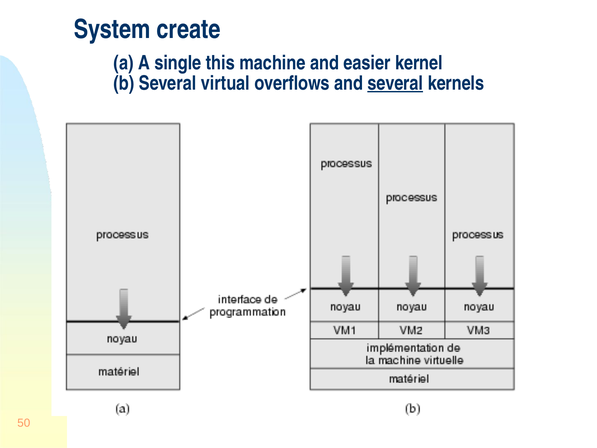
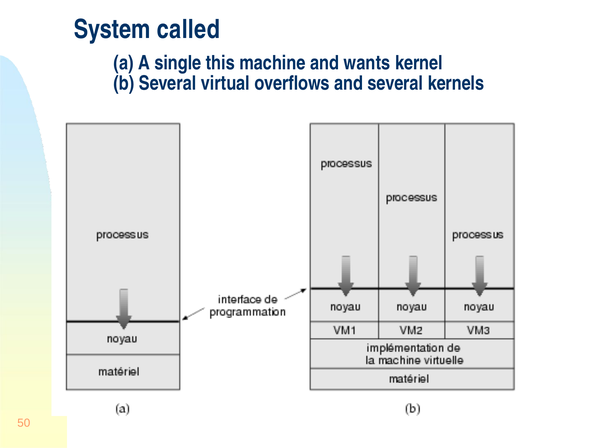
create: create -> called (188, 29)
easier: easier -> wants (367, 63)
several underline: present -> none (395, 83)
